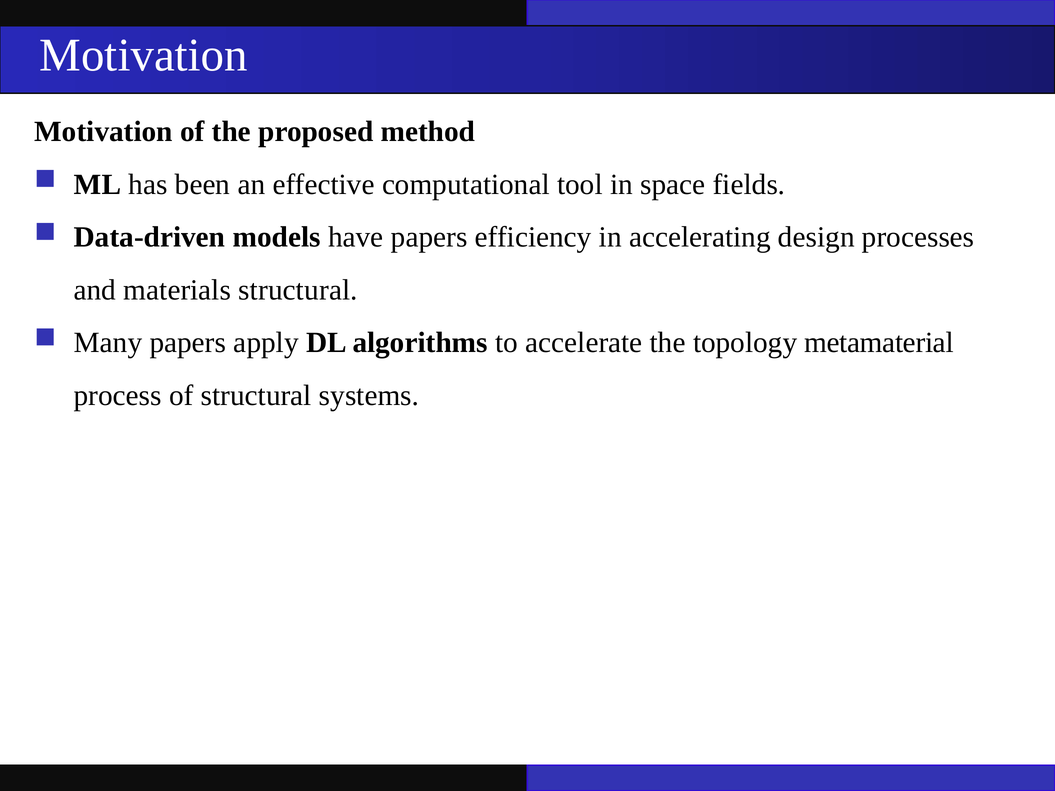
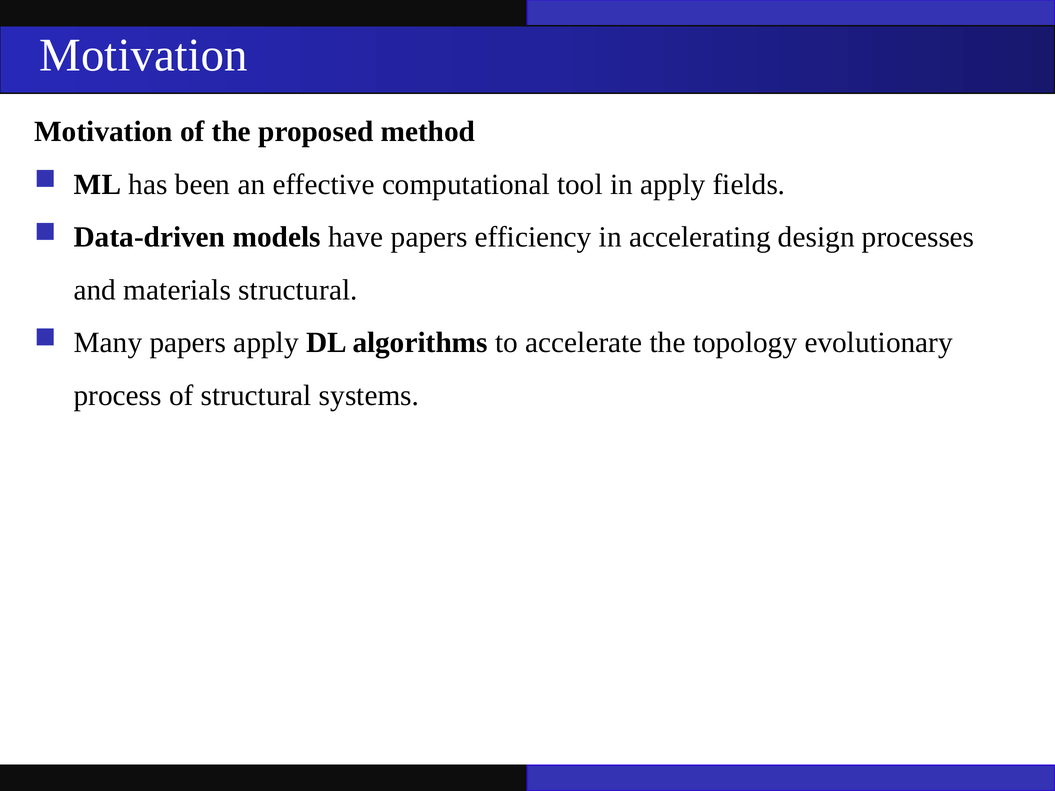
in space: space -> apply (673, 185)
metamaterial: metamaterial -> evolutionary (879, 343)
